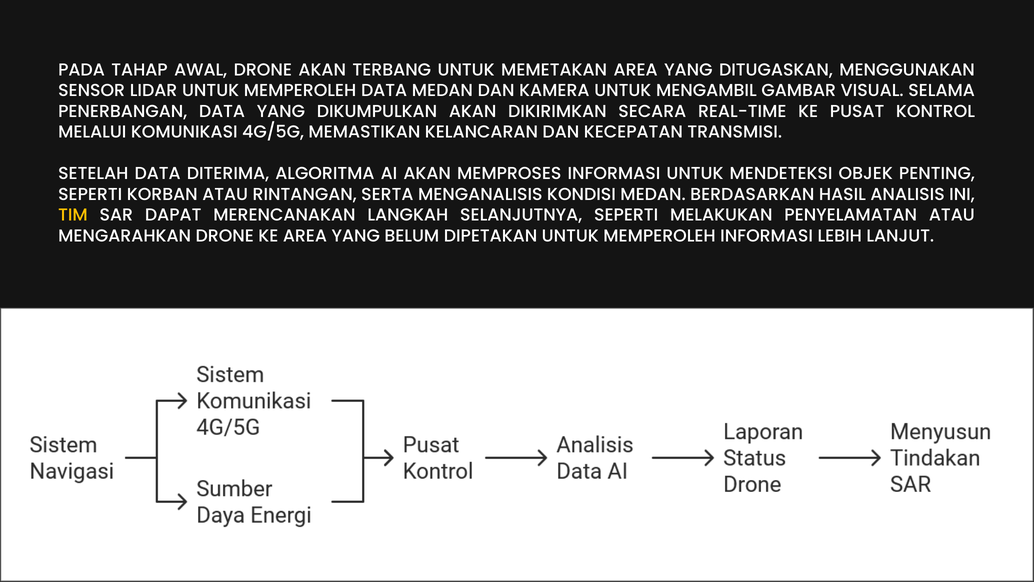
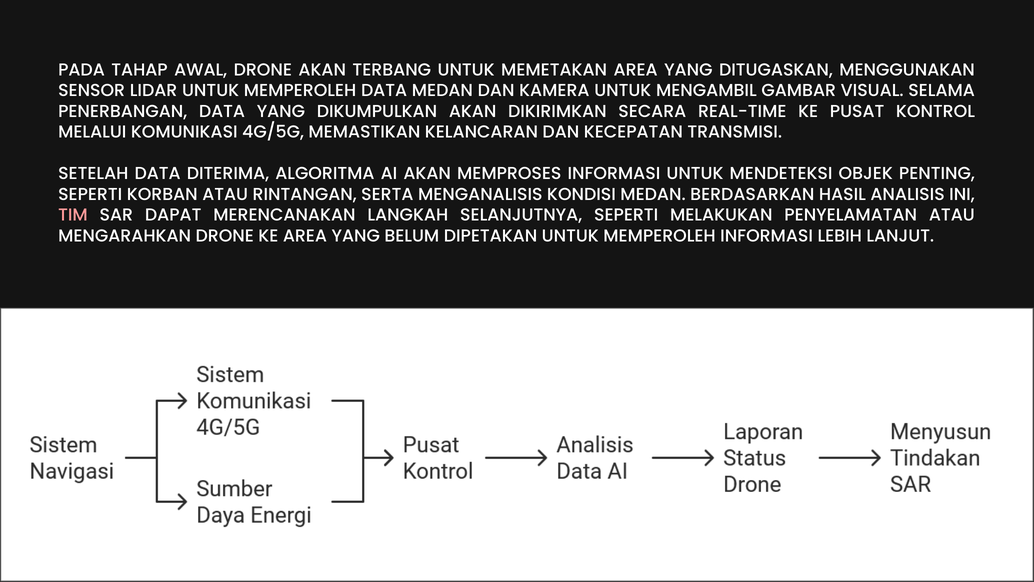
TIM colour: yellow -> pink (73, 215)
